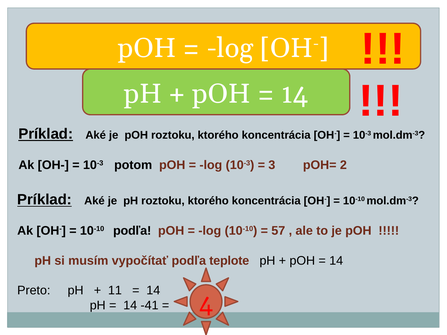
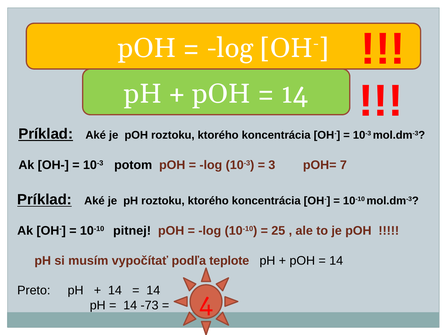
2: 2 -> 7 (343, 165)
10-10 podľa: podľa -> pitnej (132, 231)
57: 57 -> 25 (278, 231)
11: 11 -> 14 (115, 291)
-41: -41 -> -73 (150, 306)
